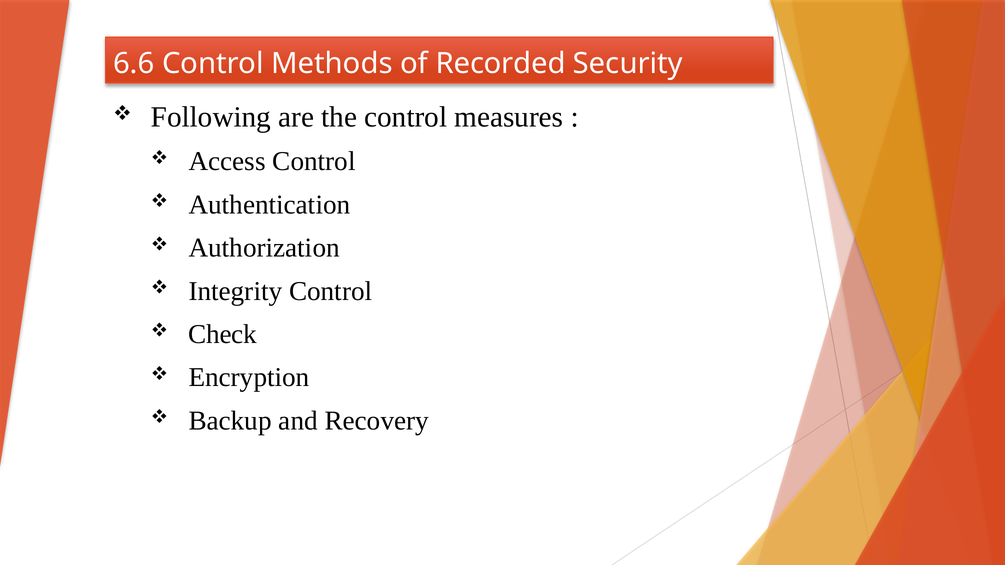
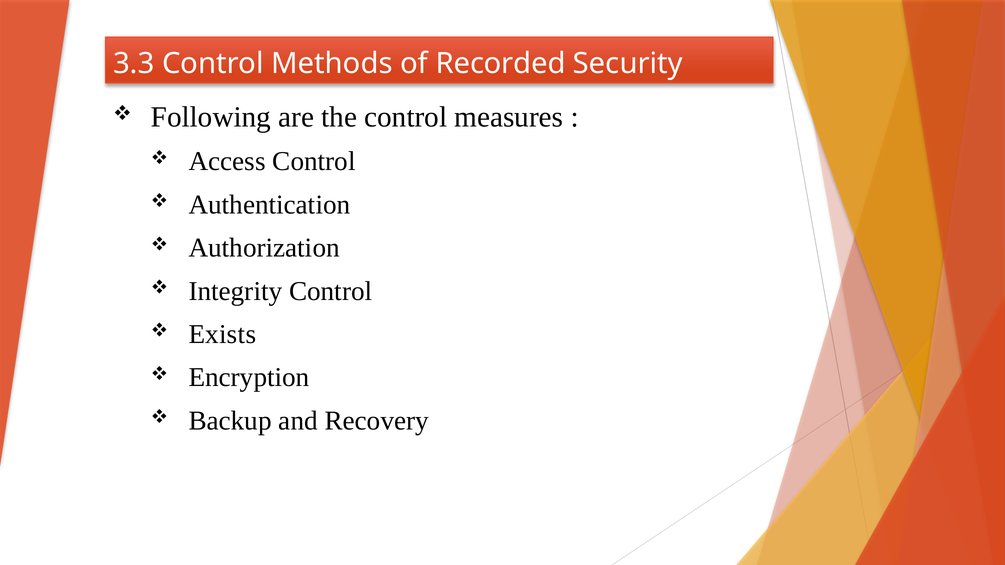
6.6: 6.6 -> 3.3 (134, 63)
Check: Check -> Exists (222, 334)
